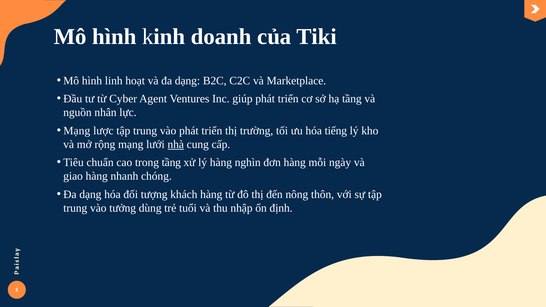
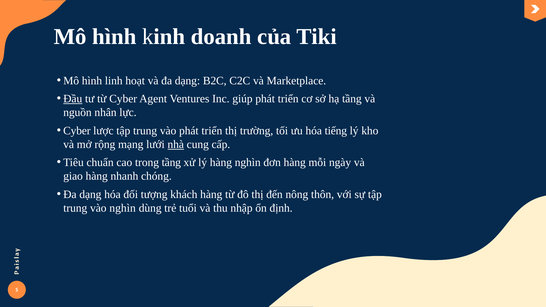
Đầu underline: none -> present (73, 99)
Mạng: Mạng -> Cyber (77, 131)
vào tưởng: tưởng -> nghìn (123, 208)
